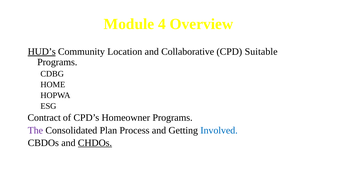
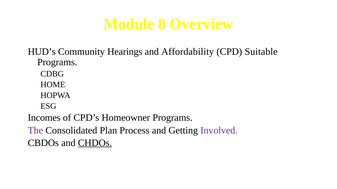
4: 4 -> 8 (162, 24)
HUD’s underline: present -> none (42, 52)
Location: Location -> Hearings (125, 52)
Collaborative: Collaborative -> Affordability (188, 52)
Contract: Contract -> Incomes (44, 118)
Involved colour: blue -> purple (219, 131)
